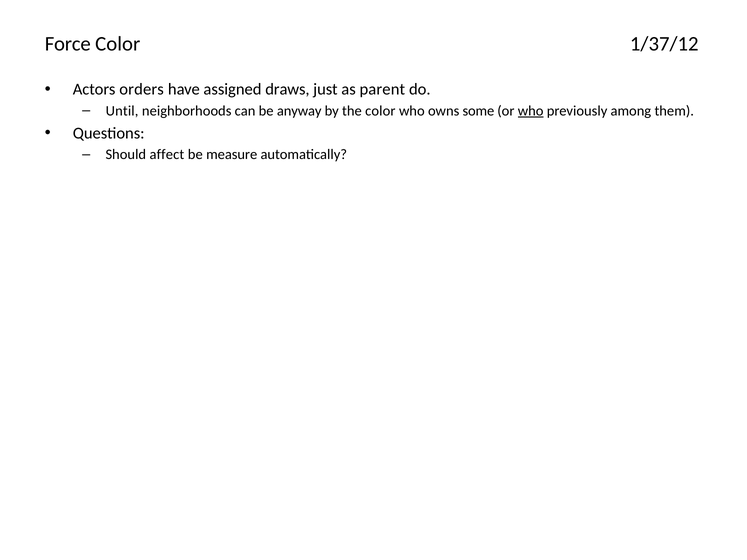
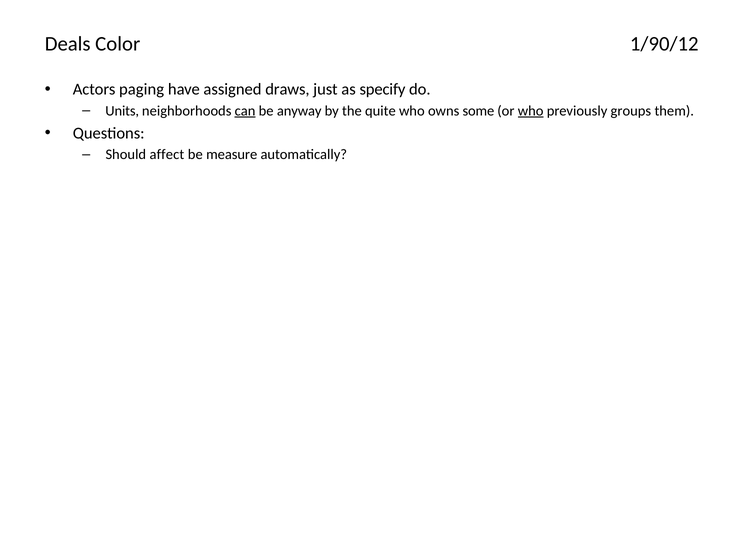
Force: Force -> Deals (68, 44)
1/37/12: 1/37/12 -> 1/90/12 (664, 44)
orders: orders -> paging (142, 90)
parent: parent -> specify (382, 90)
Until: Until -> Units (122, 111)
can underline: none -> present (245, 111)
the color: color -> quite (380, 111)
among: among -> groups (631, 111)
